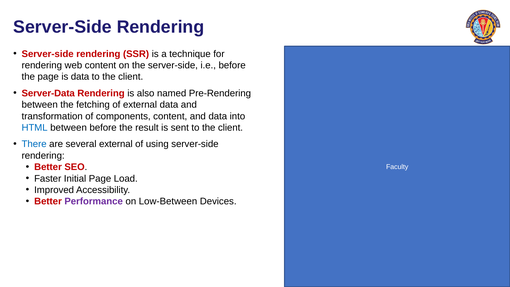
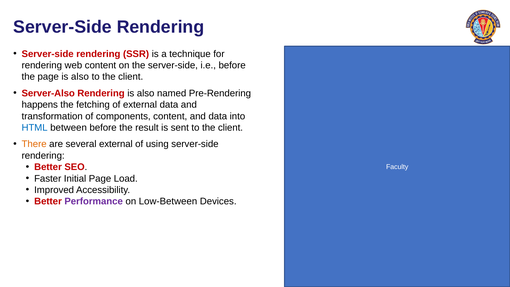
page is data: data -> also (80, 77)
Server-Data: Server-Data -> Server-Also (48, 93)
between: between -> happens (40, 105)
There colour: blue -> orange (34, 144)
